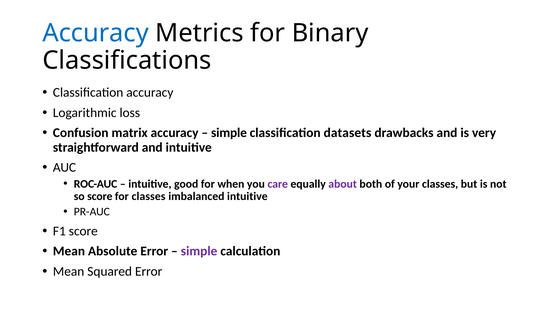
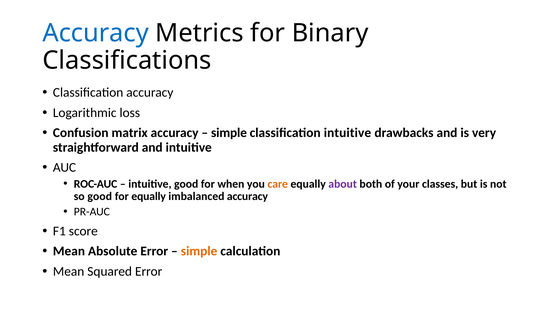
classification datasets: datasets -> intuitive (347, 133)
care colour: purple -> orange (278, 184)
so score: score -> good (100, 197)
for classes: classes -> equally (149, 197)
imbalanced intuitive: intuitive -> accuracy (247, 197)
simple colour: purple -> orange (199, 251)
